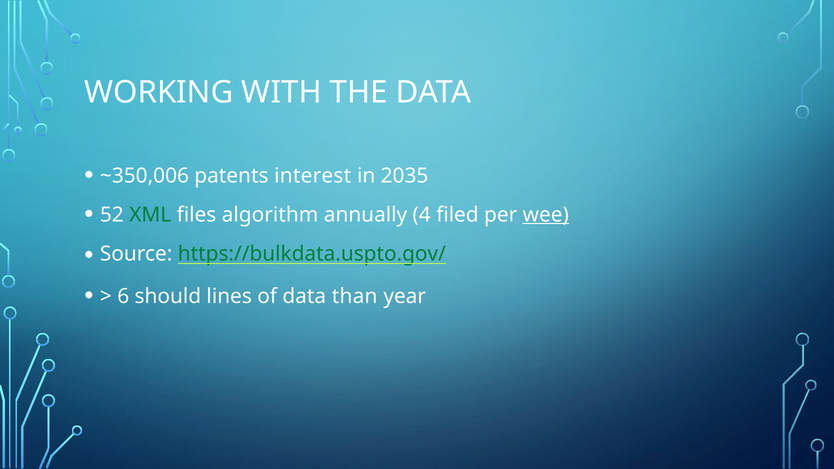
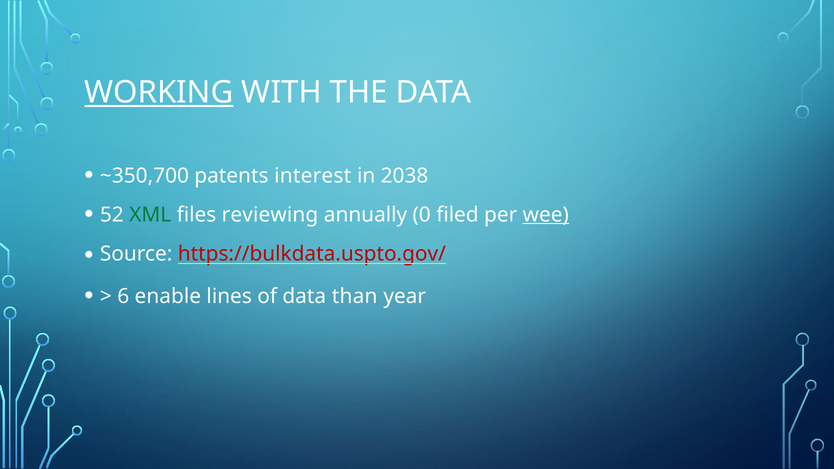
WORKING underline: none -> present (159, 93)
~350,006: ~350,006 -> ~350,700 (144, 176)
2035: 2035 -> 2038 (405, 176)
algorithm: algorithm -> reviewing (270, 215)
4: 4 -> 0 (422, 215)
https://bulkdata.uspto.gov/ colour: green -> red (312, 254)
should: should -> enable (168, 296)
